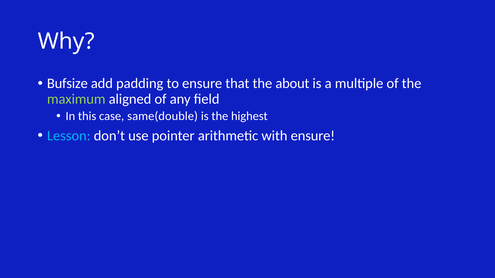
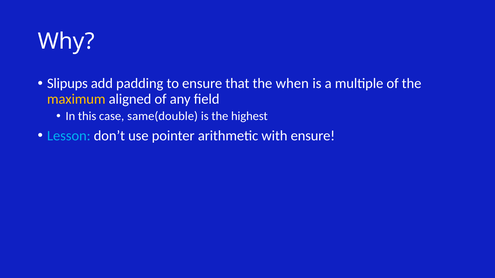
Bufsize: Bufsize -> Slipups (67, 84)
about: about -> when (292, 84)
maximum colour: light green -> yellow (76, 99)
